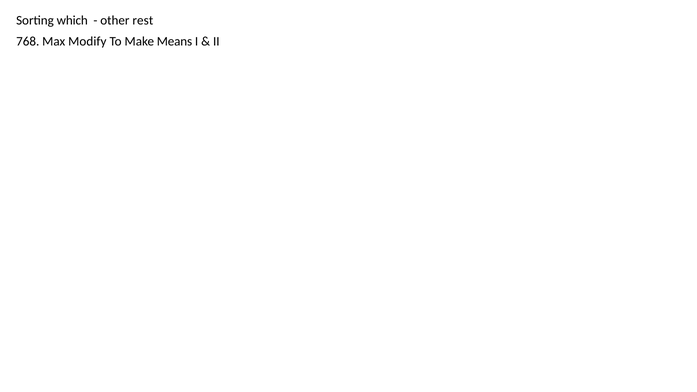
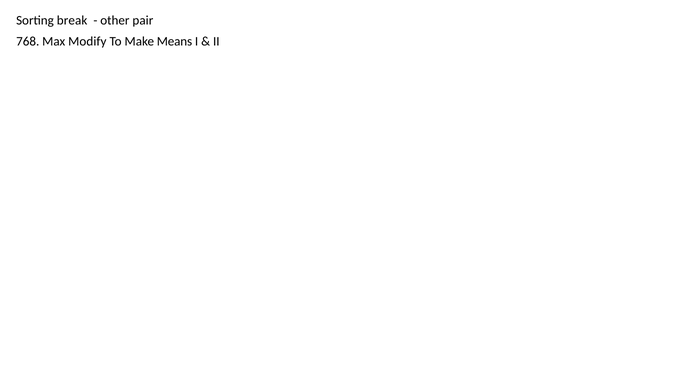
which: which -> break (72, 20)
rest: rest -> pair (143, 20)
